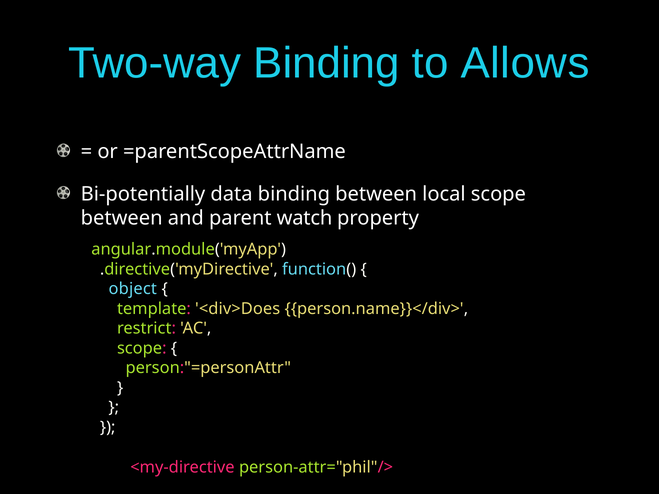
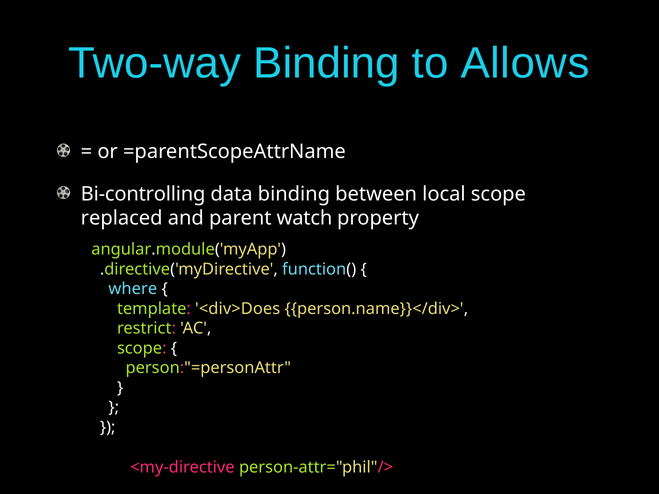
Bi-potentially: Bi-potentially -> Bi-controlling (143, 194)
between: between -> replaced (122, 218)
object: object -> where (133, 289)
